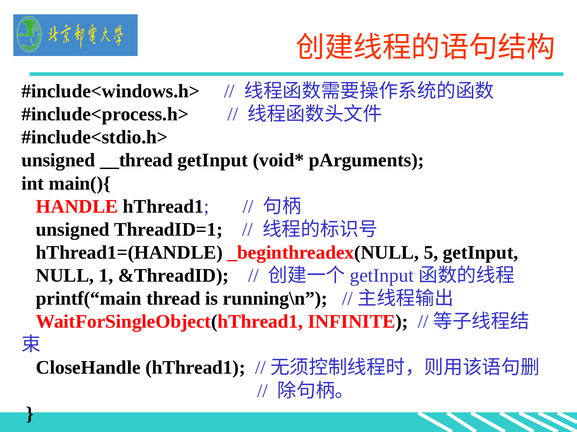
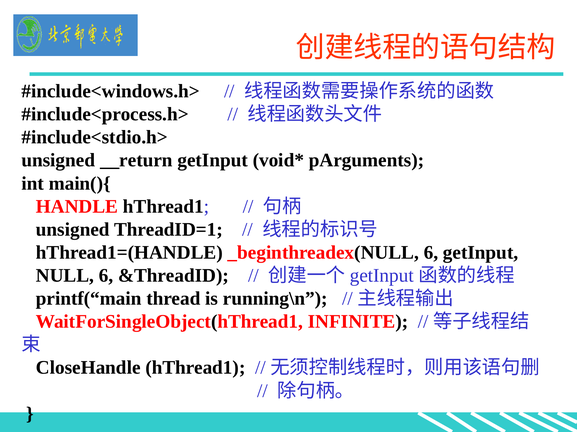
__thread: __thread -> __return (136, 161)
_beginthreadex(NULL 5: 5 -> 6 (431, 253)
NULL 1: 1 -> 6 (106, 276)
